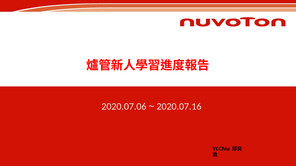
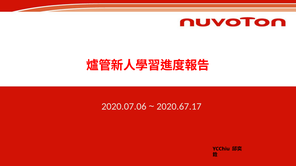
2020.07.16: 2020.07.16 -> 2020.67.17 (179, 107)
